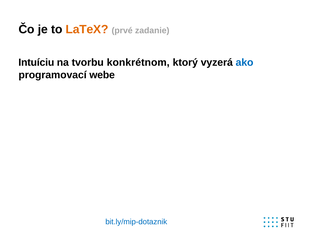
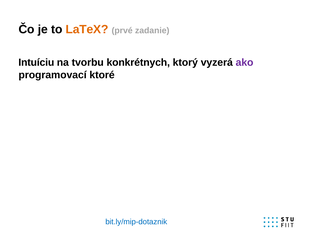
konkrétnom: konkrétnom -> konkrétnych (138, 63)
ako colour: blue -> purple (245, 63)
webe: webe -> ktoré (102, 75)
